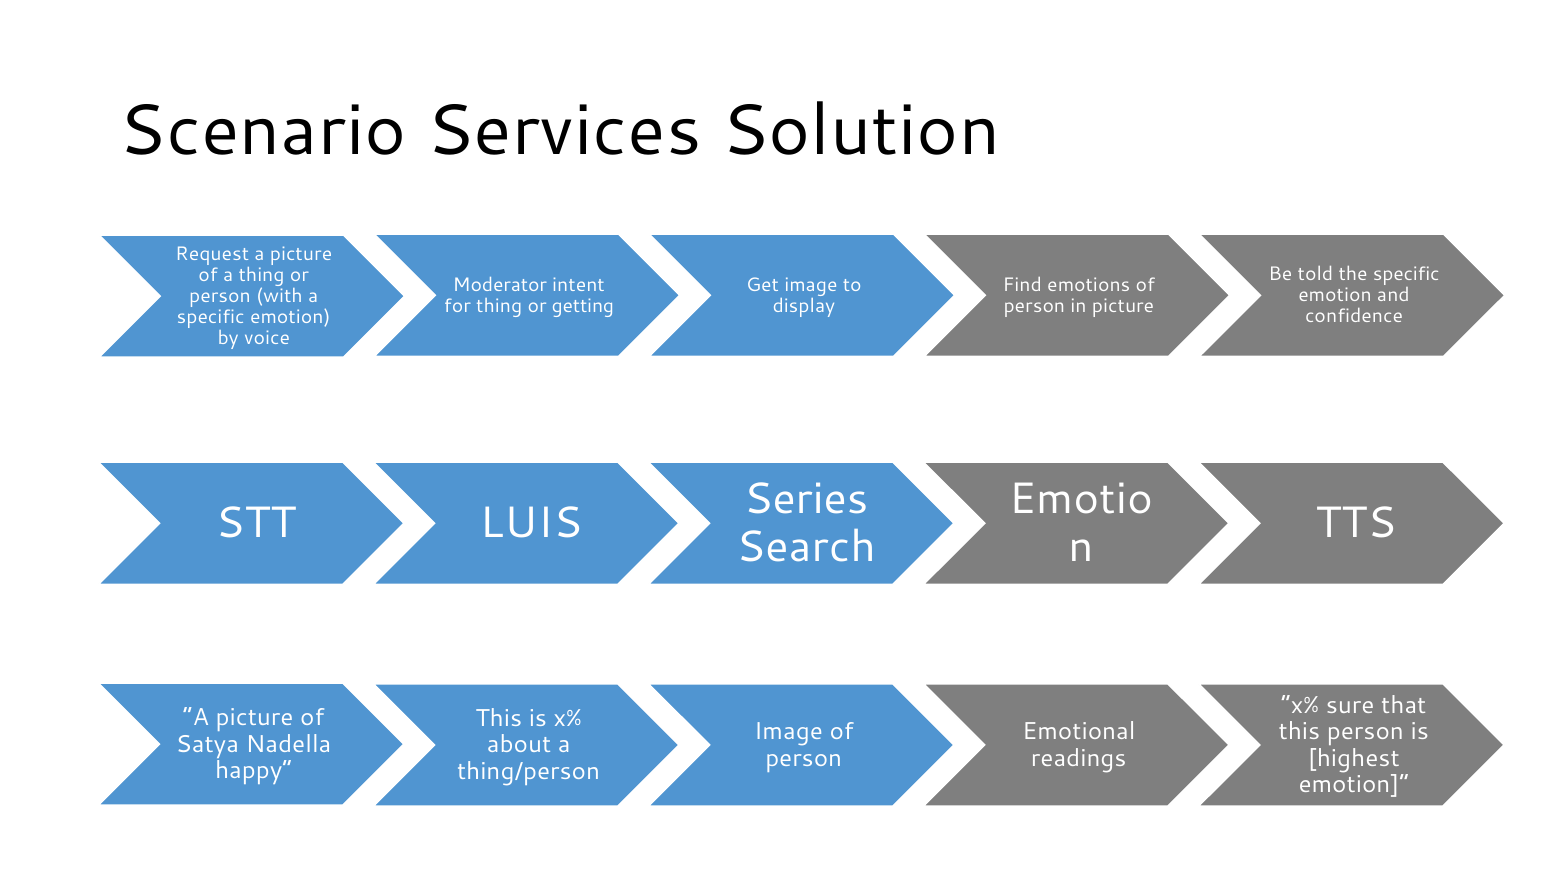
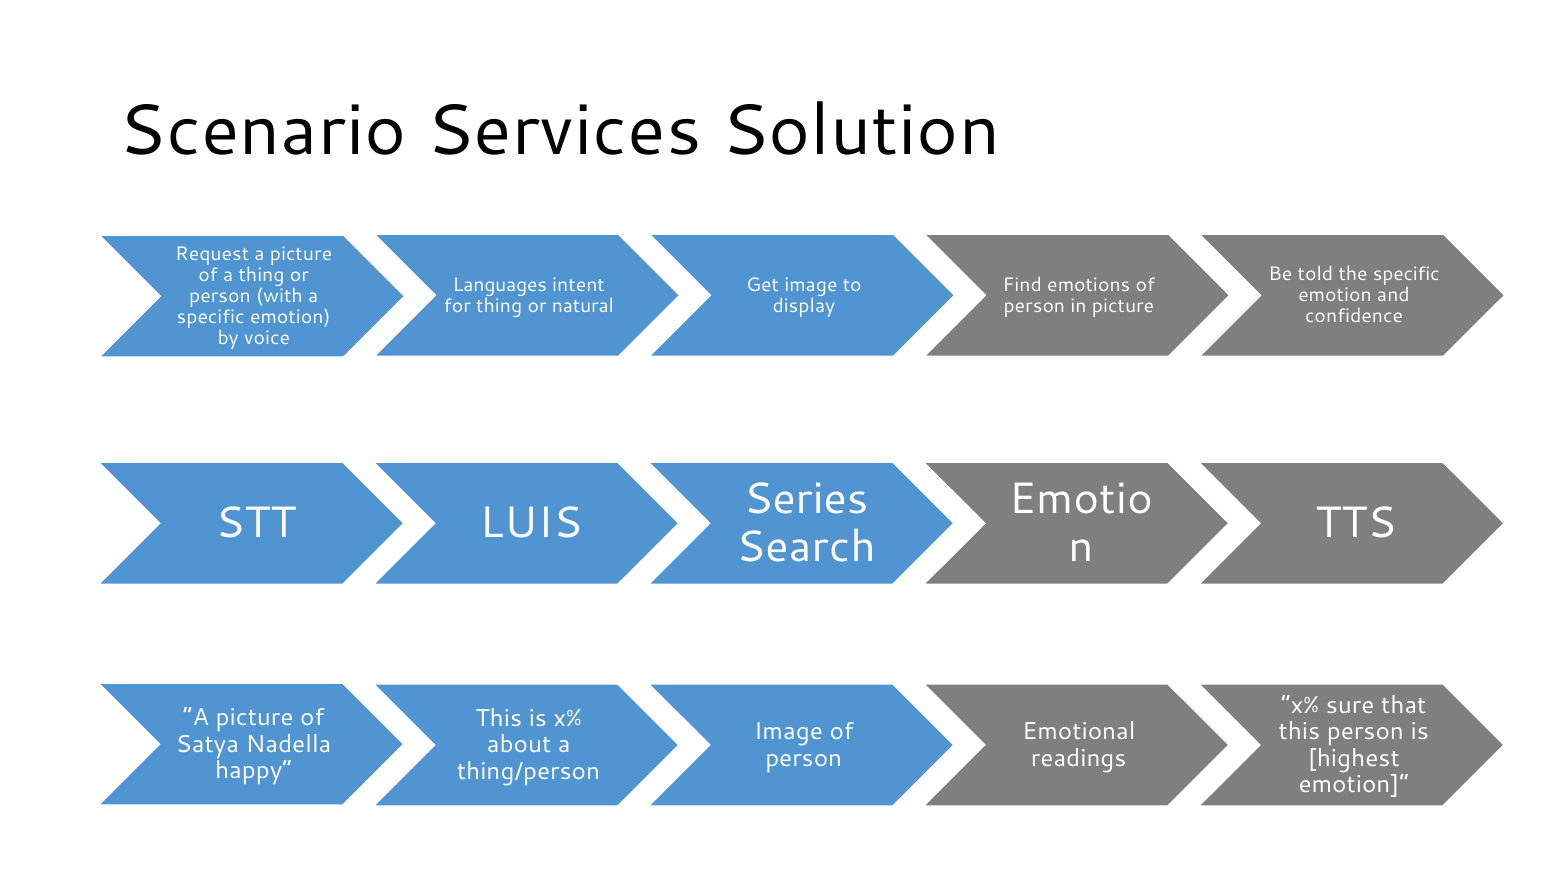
Moderator: Moderator -> Languages (500, 285)
getting: getting -> natural (583, 306)
